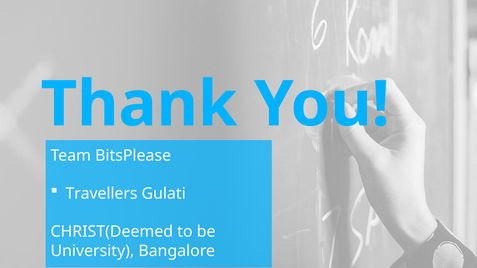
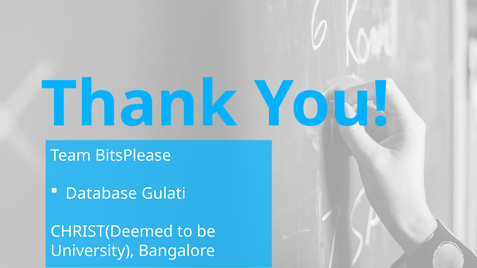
Travellers: Travellers -> Database (101, 194)
